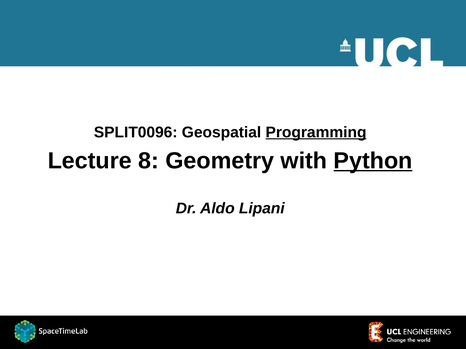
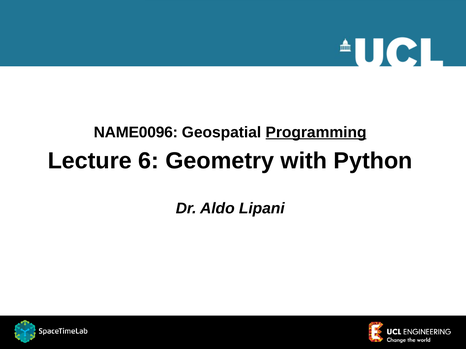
SPLIT0096: SPLIT0096 -> NAME0096 (136, 132)
8: 8 -> 6 (149, 161)
Python underline: present -> none (373, 161)
